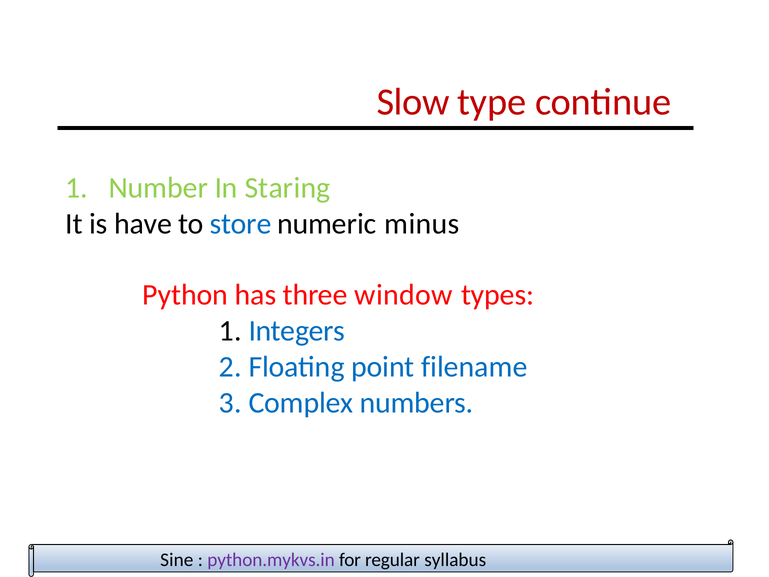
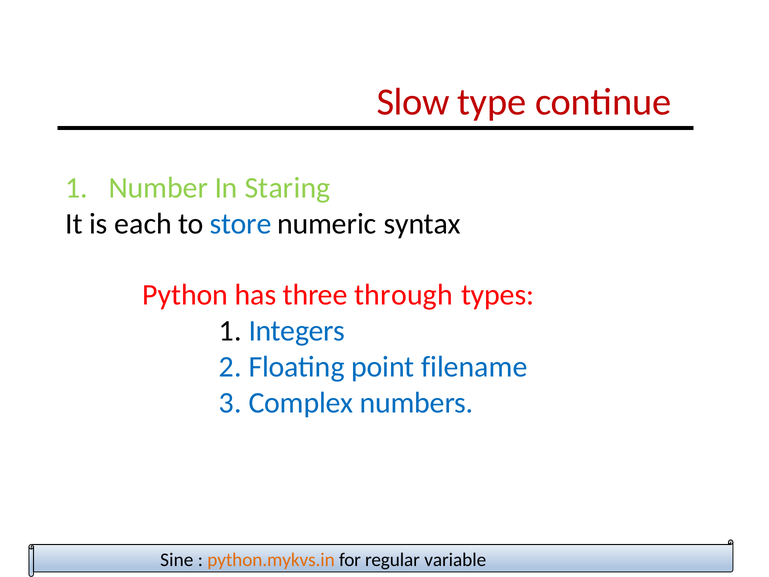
have: have -> each (143, 224)
minus: minus -> syntax (422, 224)
window: window -> through (404, 295)
python.mykvs.in colour: purple -> orange (271, 560)
syllabus: syllabus -> variable (455, 560)
